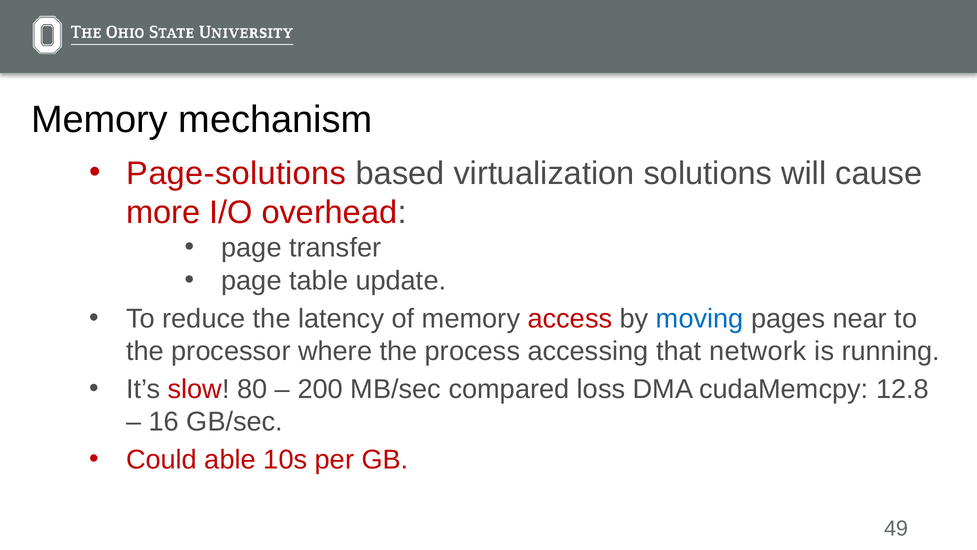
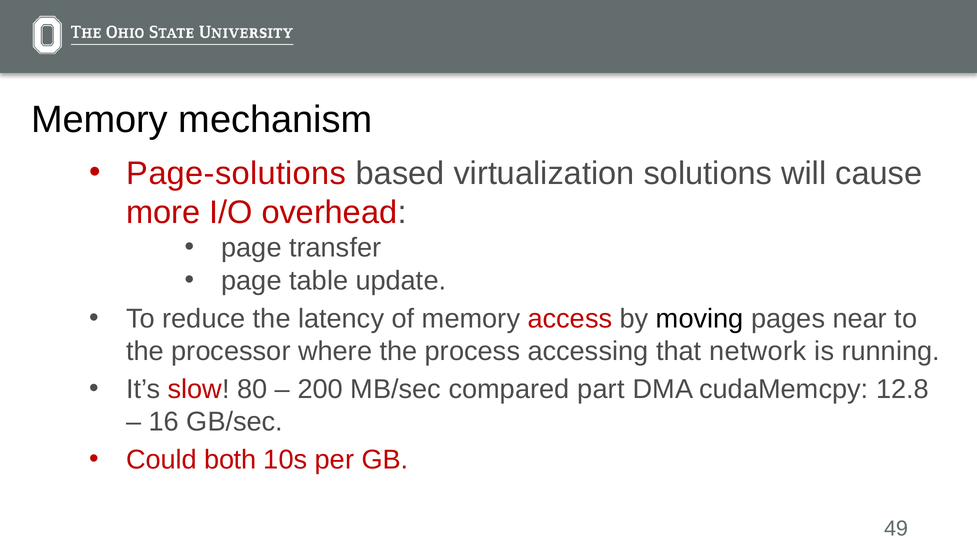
moving colour: blue -> black (700, 318)
loss: loss -> part (601, 389)
able: able -> both (230, 460)
